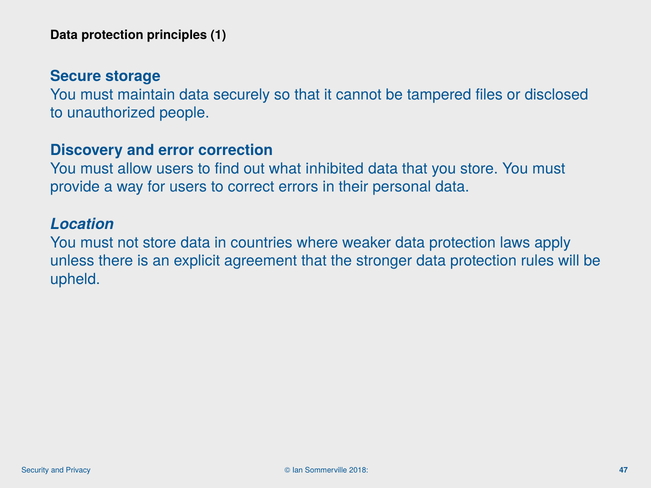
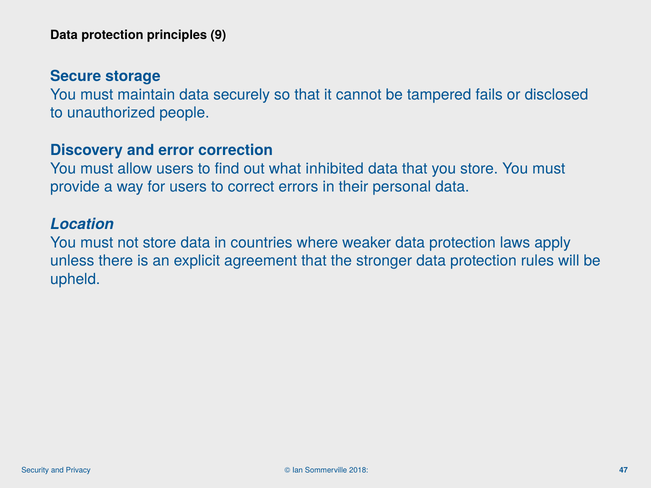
1: 1 -> 9 (218, 35)
files: files -> fails (489, 95)
